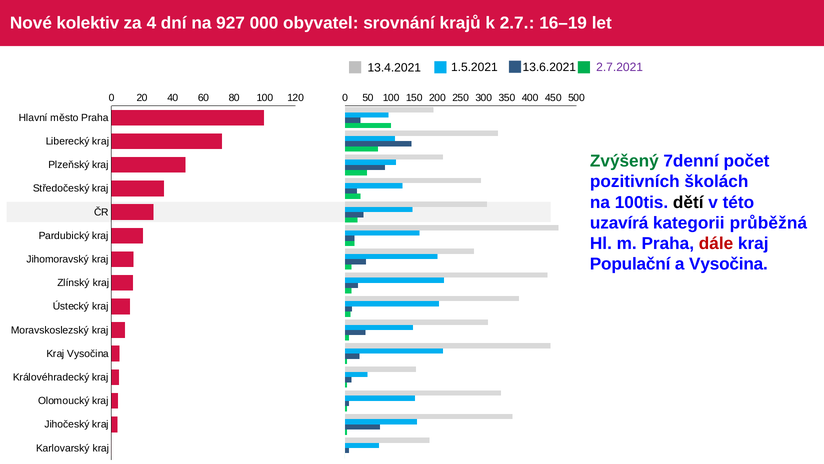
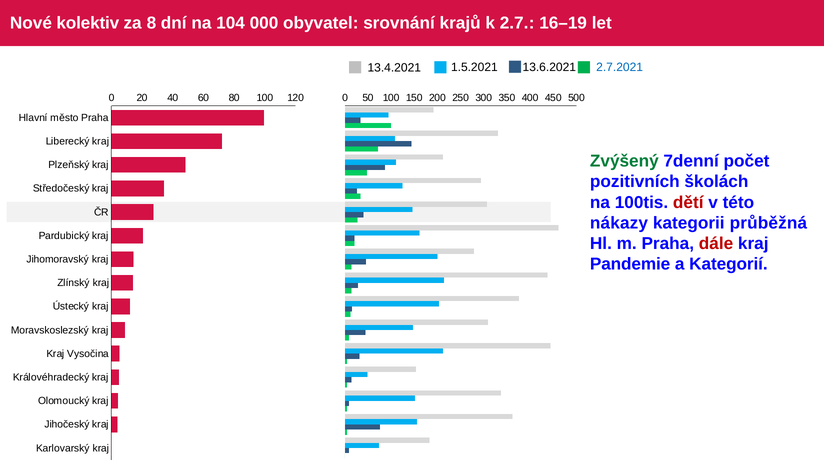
4: 4 -> 8 (151, 23)
927: 927 -> 104 (231, 23)
2.7.2021 colour: purple -> blue (620, 67)
dětí colour: black -> red (688, 202)
uzavírá: uzavírá -> nákazy (619, 223)
Populační: Populační -> Pandemie (630, 264)
a Vysočina: Vysočina -> Kategorií (728, 264)
